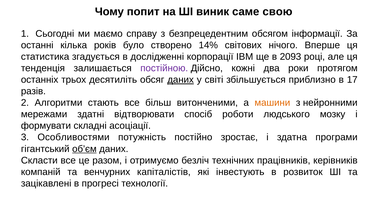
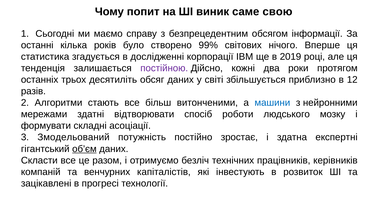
14%: 14% -> 99% (208, 45)
2093: 2093 -> 2019 (291, 57)
даних underline: present -> none (181, 80)
17: 17 -> 12 (352, 80)
машини colour: orange -> blue (272, 103)
Особливостями: Особливостями -> Змодельований (74, 137)
програми: програми -> експертні (337, 137)
